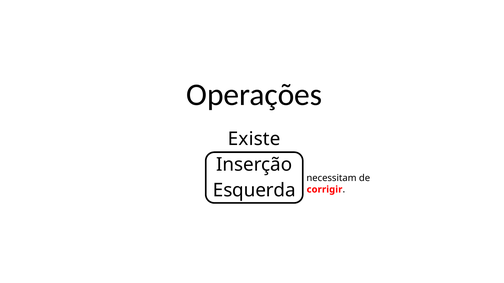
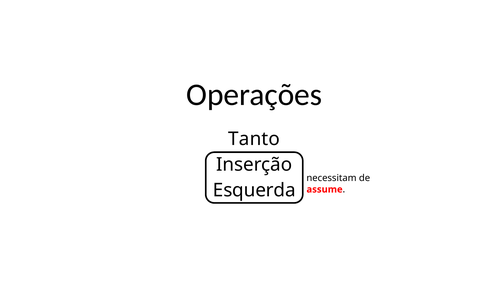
Existe: Existe -> Tanto (254, 139)
corrigir: corrigir -> assume (325, 190)
